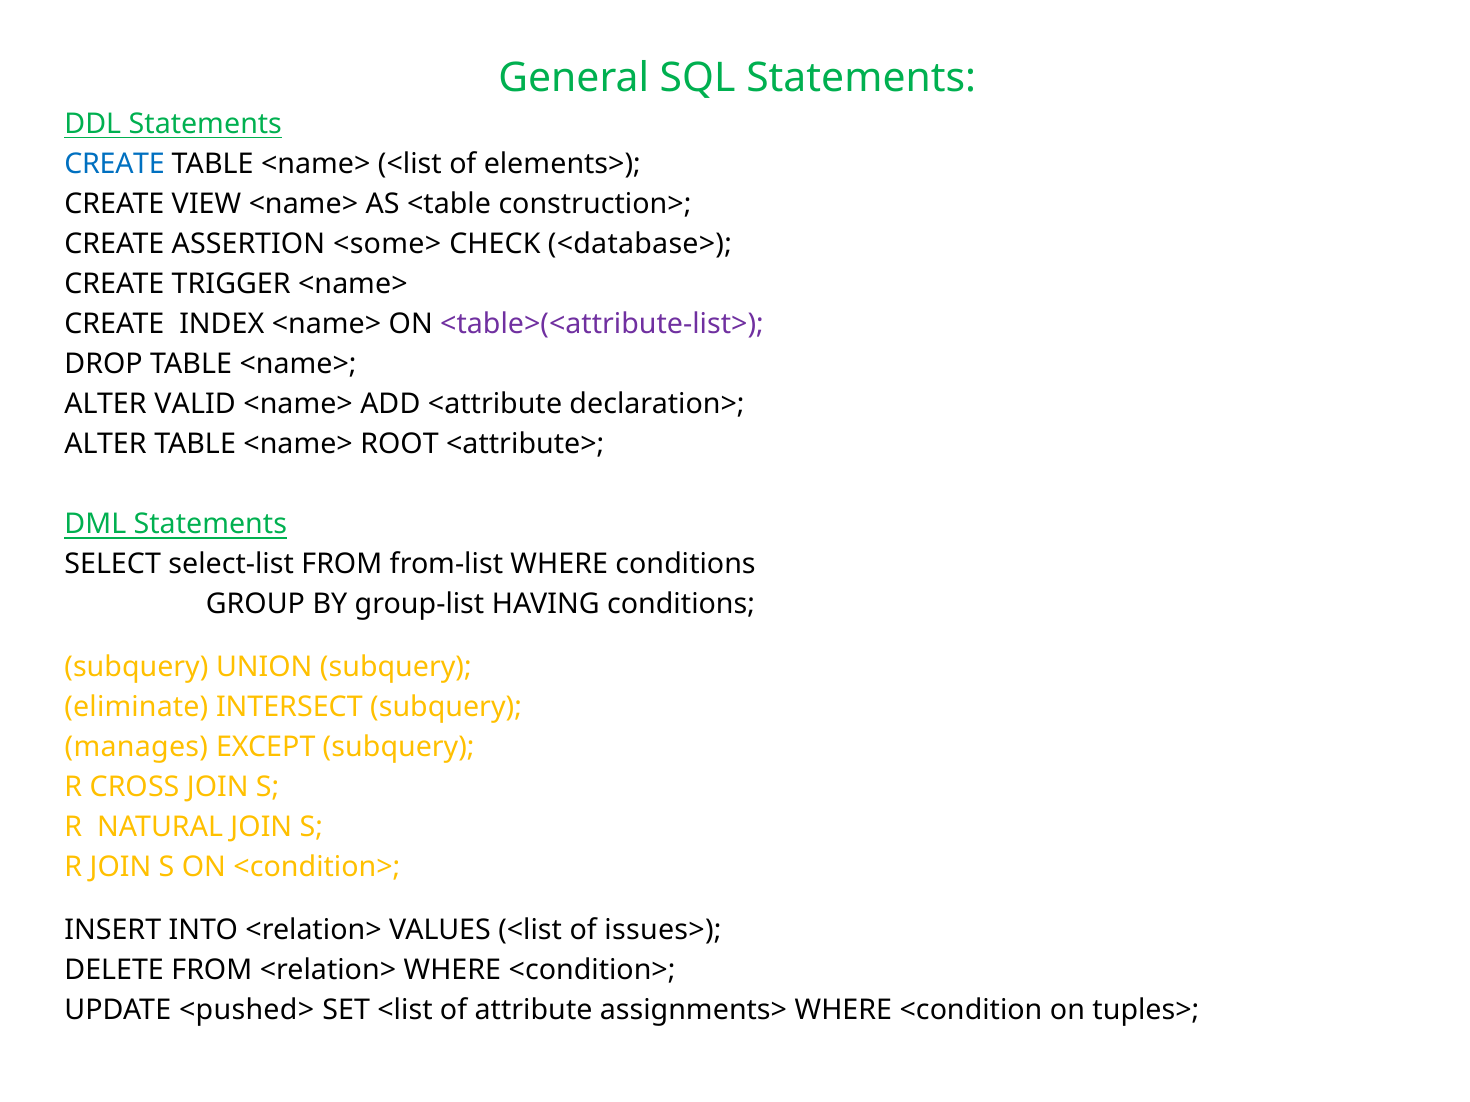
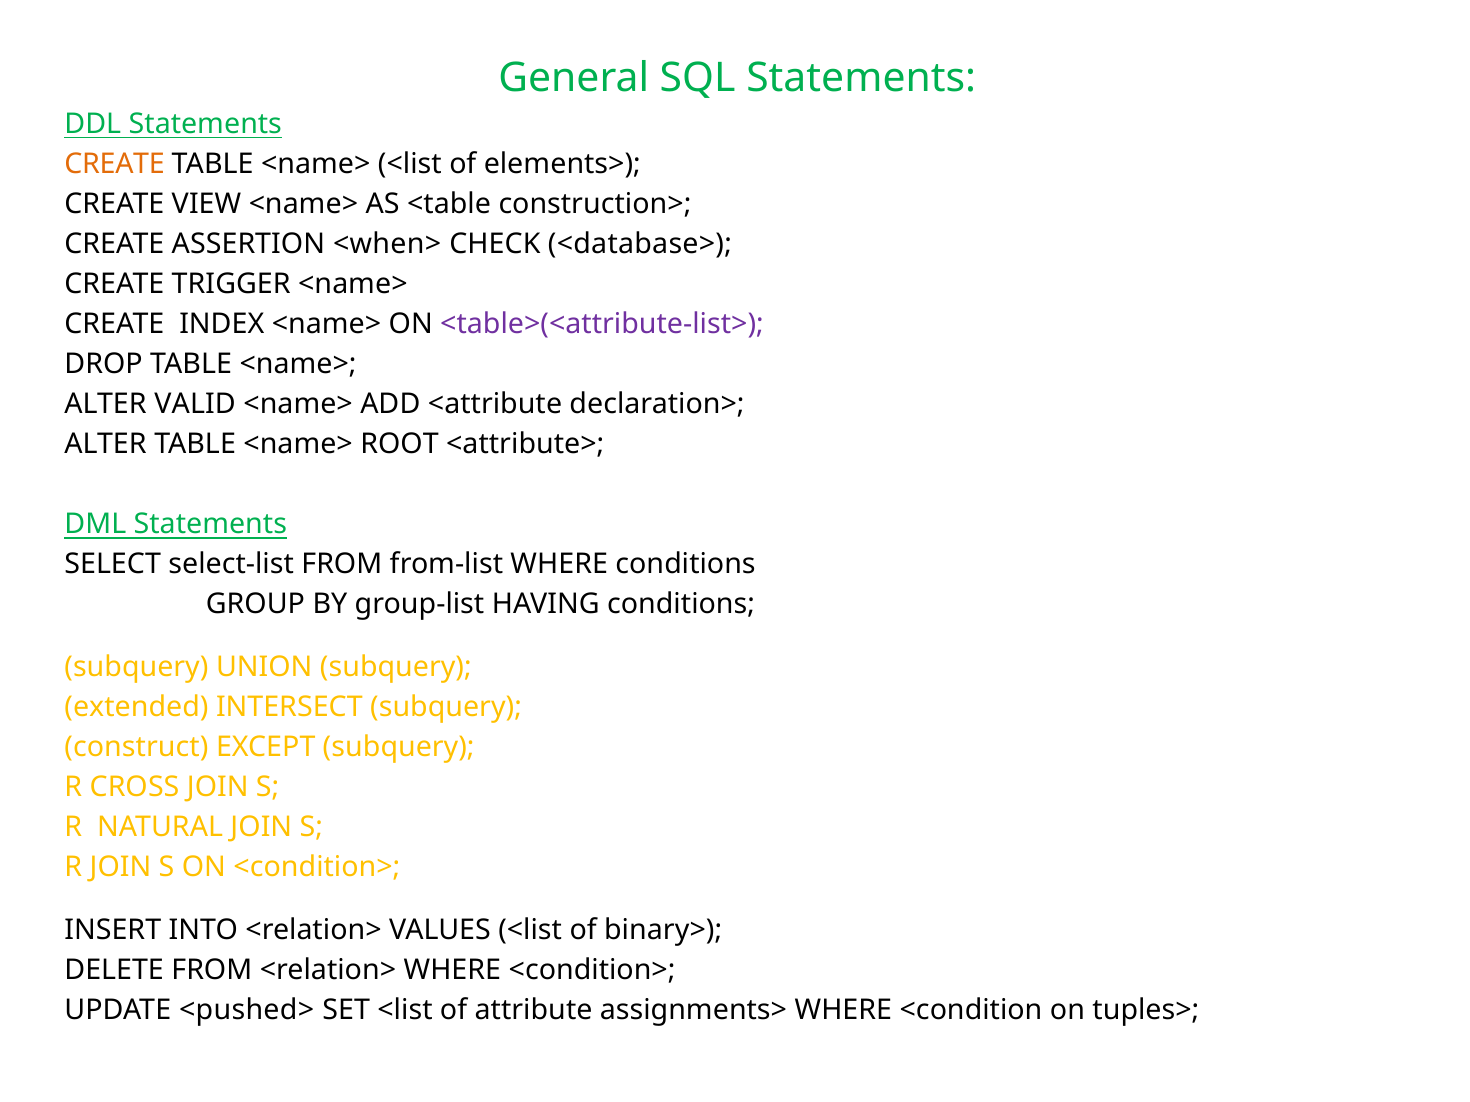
CREATE colour: blue -> orange (115, 164)
<some>: <some> -> <when> (387, 244)
eliminate: eliminate -> extended (136, 708)
manages: manages -> construct (136, 748)
issues>: issues> -> binary> (663, 931)
